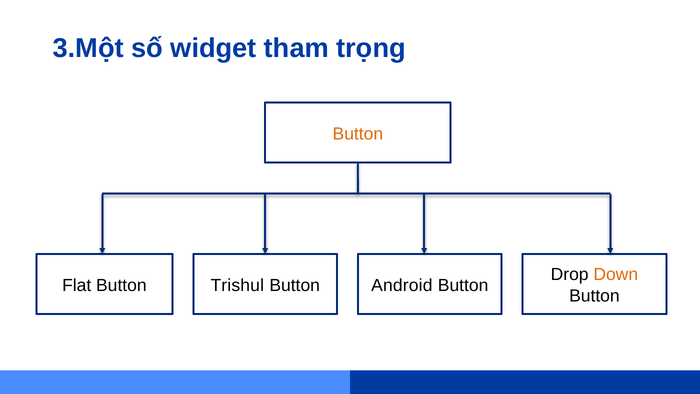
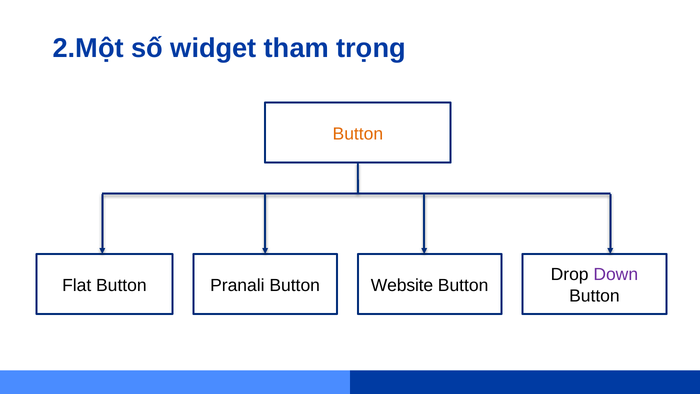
3.Một: 3.Một -> 2.Một (88, 48)
Down colour: orange -> purple (616, 275)
Trishul: Trishul -> Pranali (237, 285)
Android: Android -> Website (402, 285)
